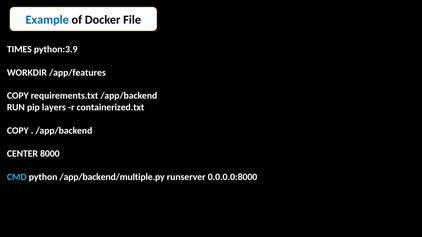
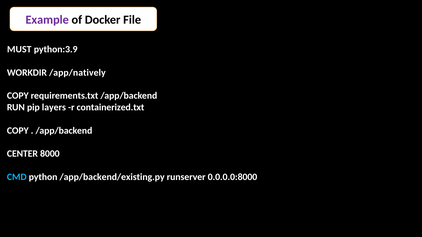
Example colour: blue -> purple (47, 20)
TIMES: TIMES -> MUST (19, 50)
/app/features: /app/features -> /app/natively (77, 73)
/app/backend/multiple.py: /app/backend/multiple.py -> /app/backend/existing.py (112, 177)
